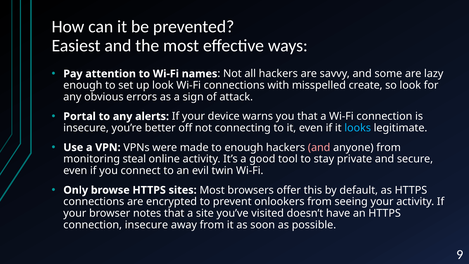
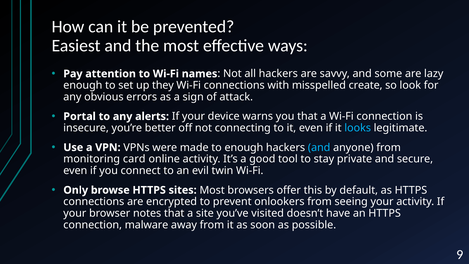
up look: look -> they (163, 85)
and colour: pink -> light blue (319, 147)
steal: steal -> card (134, 159)
connection insecure: insecure -> malware (147, 225)
